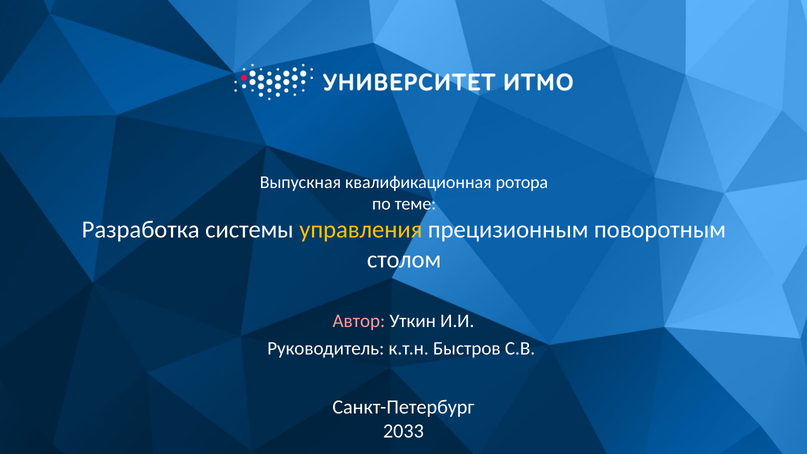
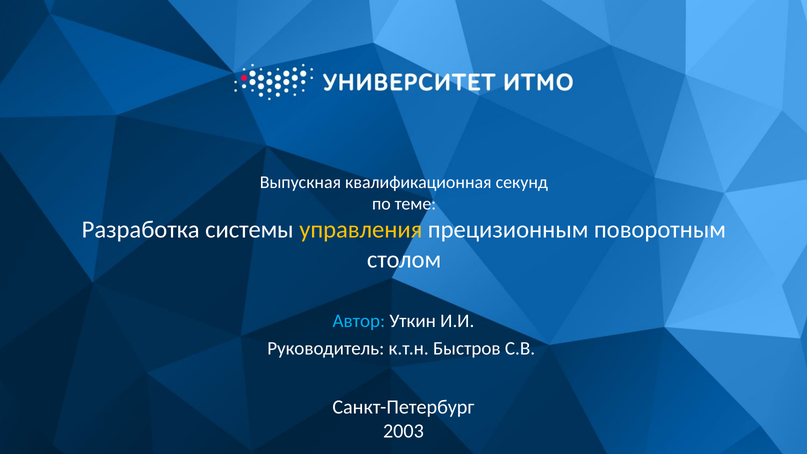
ротора: ротора -> секунд (522, 182)
Автор colour: pink -> light blue (359, 321)
2033: 2033 -> 2003 (403, 431)
